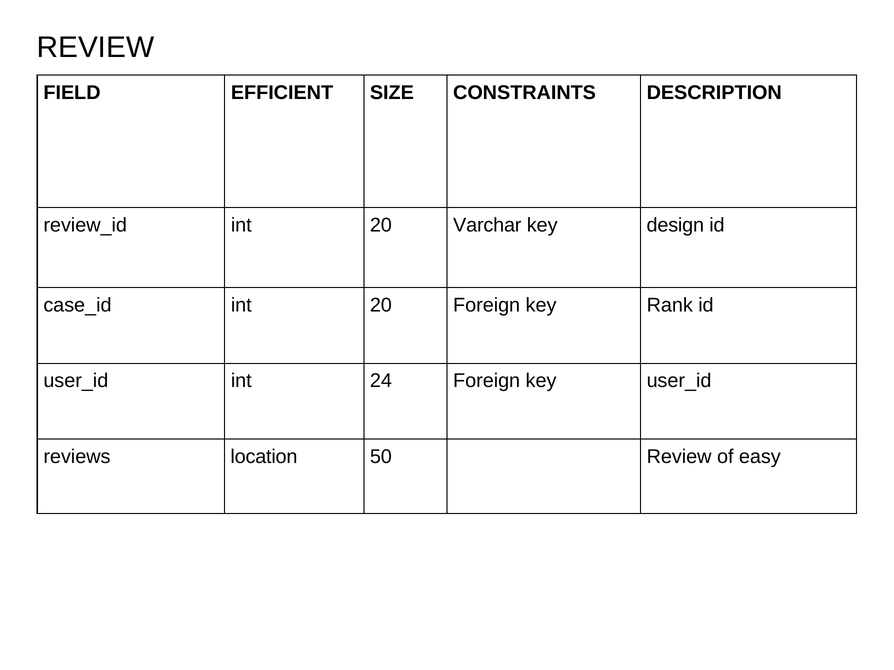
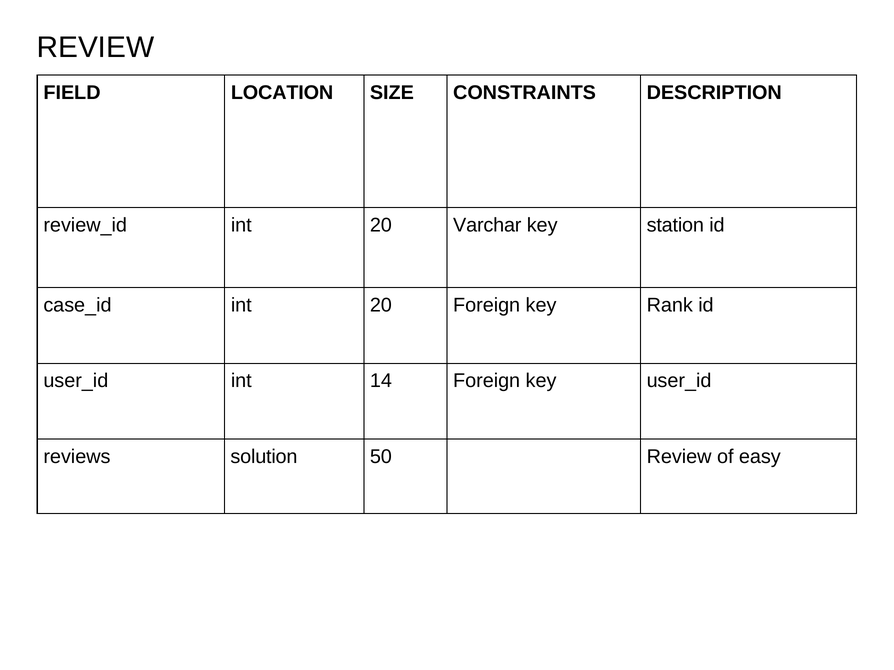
EFFICIENT: EFFICIENT -> LOCATION (282, 93)
design: design -> station (675, 225)
24: 24 -> 14 (381, 381)
location: location -> solution (264, 457)
